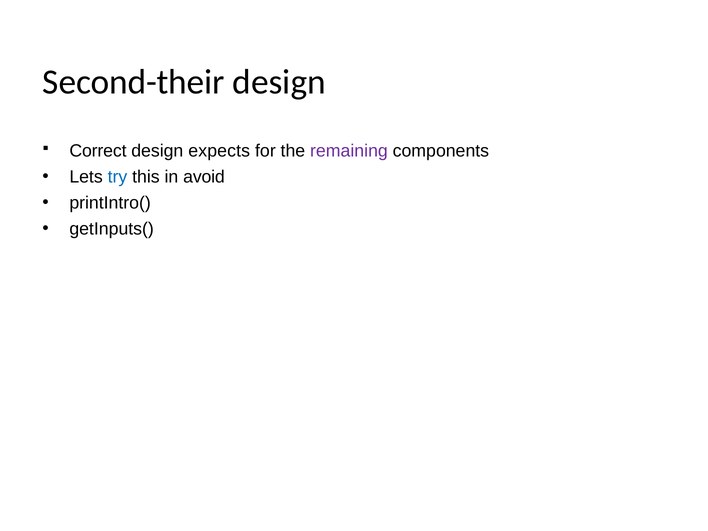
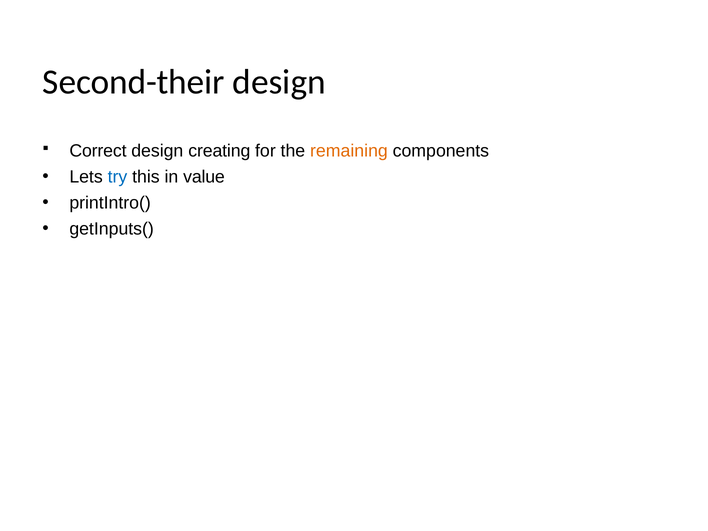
expects: expects -> creating (219, 151)
remaining colour: purple -> orange (349, 151)
avoid: avoid -> value (204, 177)
